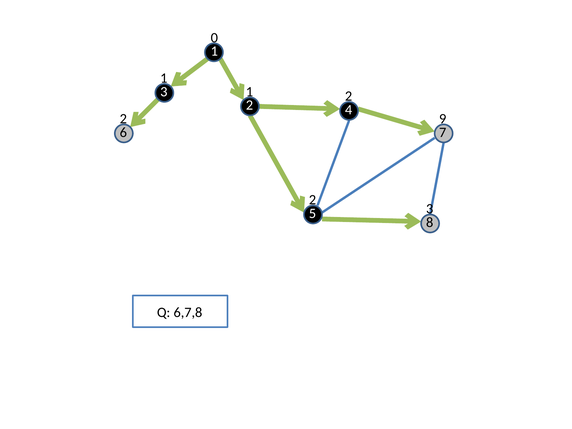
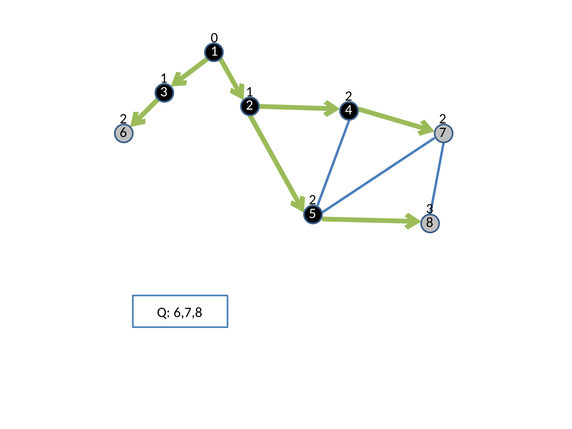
9: 9 -> 2 (443, 119)
